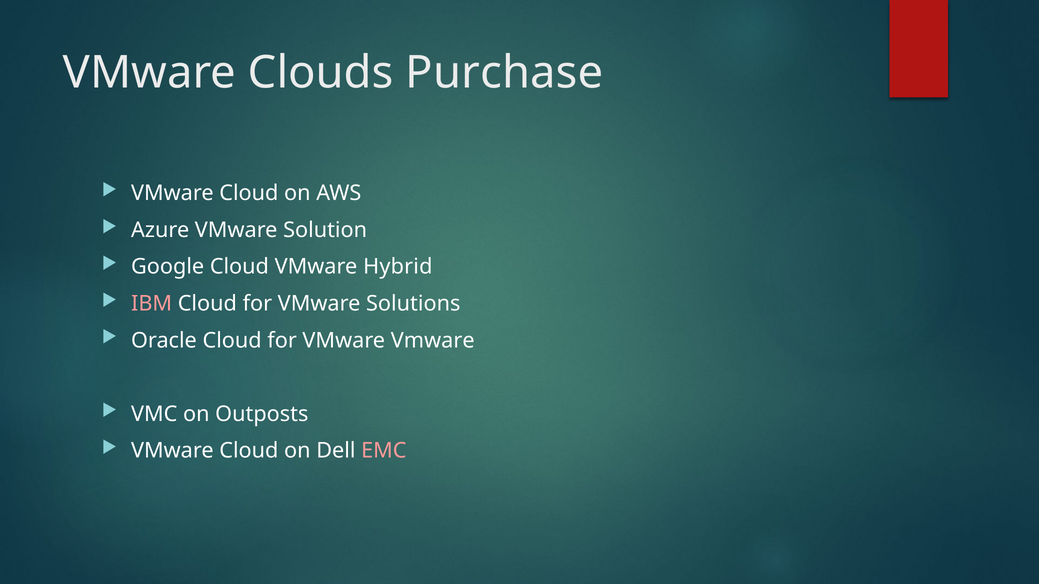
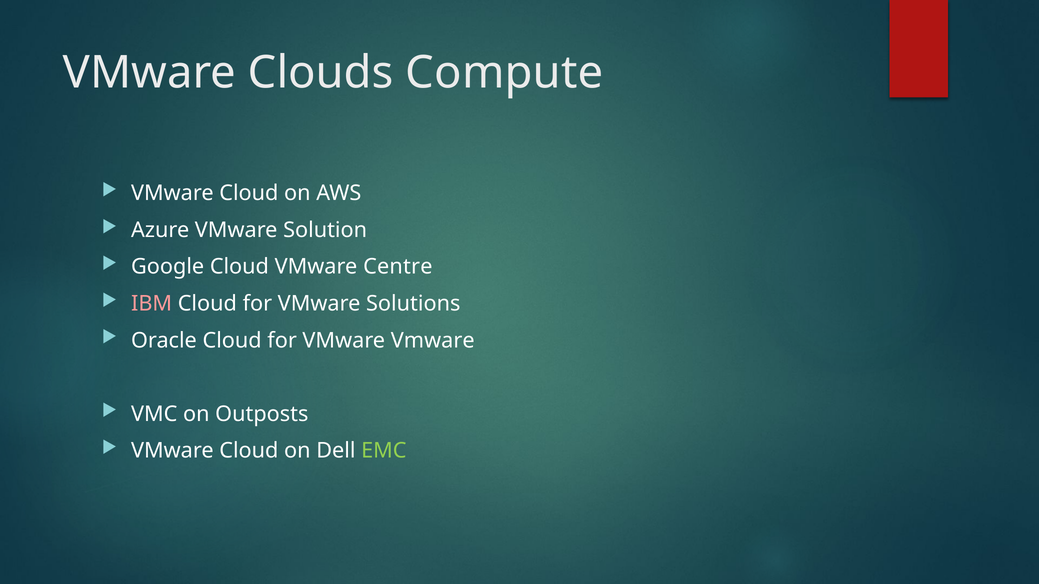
Purchase: Purchase -> Compute (504, 73)
Hybrid: Hybrid -> Centre (398, 267)
EMC colour: pink -> light green (384, 451)
